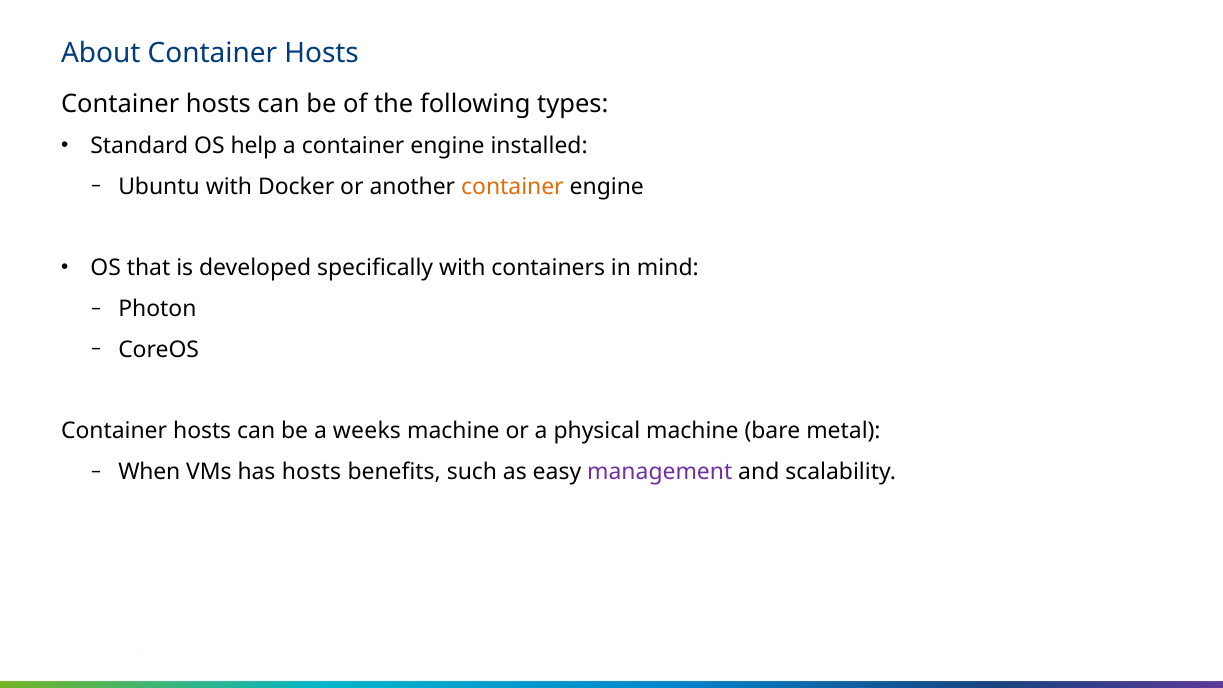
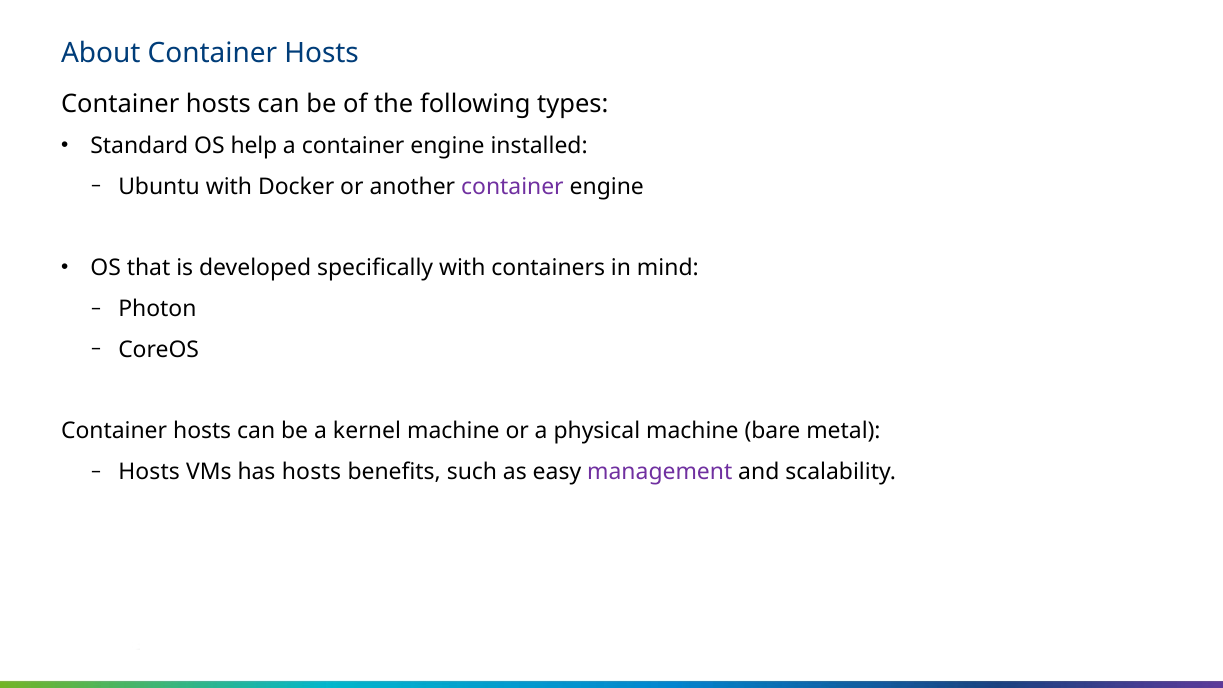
container colour: orange -> purple (512, 187)
weeks: weeks -> kernel (367, 431)
When: When -> Hosts (149, 472)
